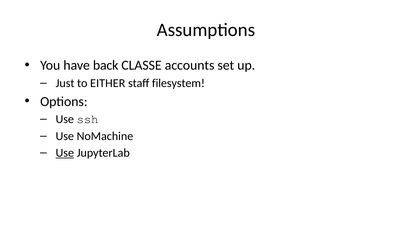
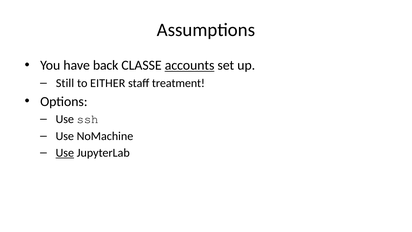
accounts underline: none -> present (190, 65)
Just: Just -> Still (65, 83)
filesystem: filesystem -> treatment (178, 83)
